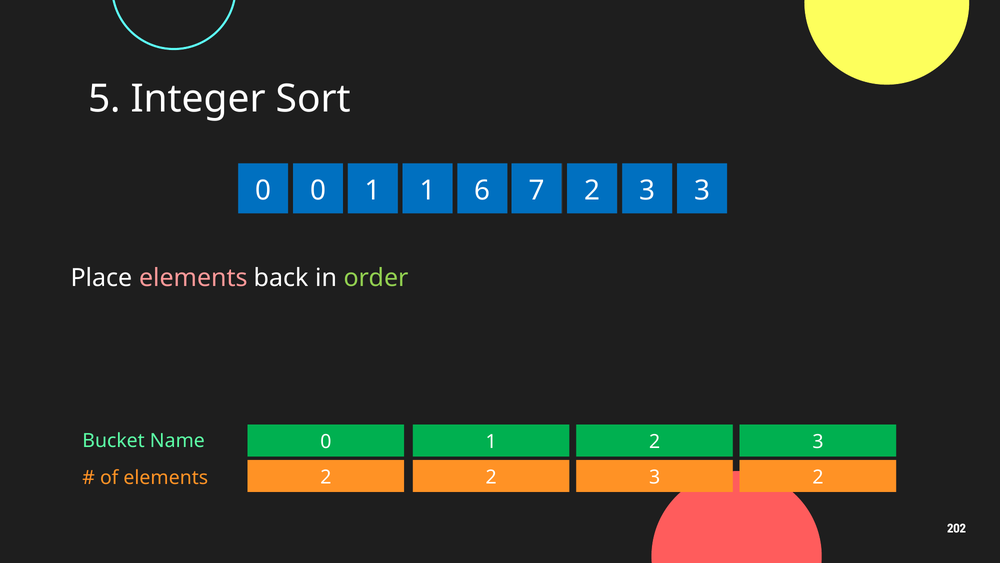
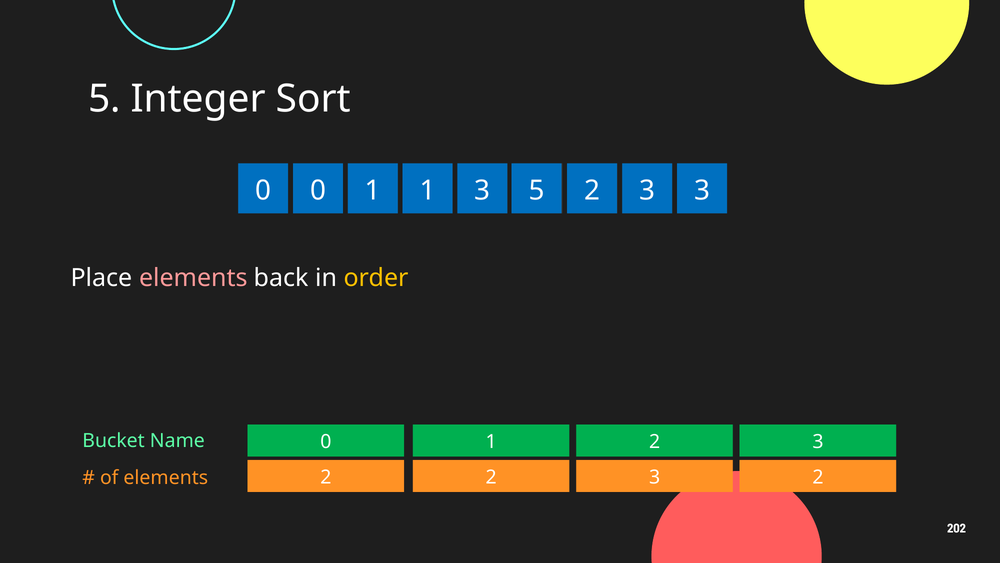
0 6: 6 -> 3 (482, 190)
0 7: 7 -> 5 (537, 190)
order colour: light green -> yellow (376, 278)
